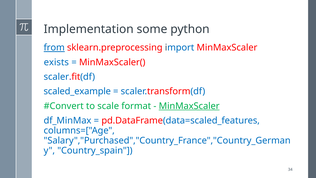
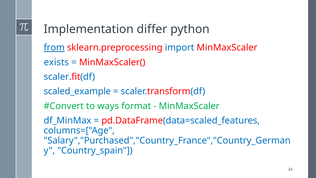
some: some -> differ (152, 29)
scale: scale -> ways (108, 106)
MinMaxScaler underline: present -> none (189, 106)
